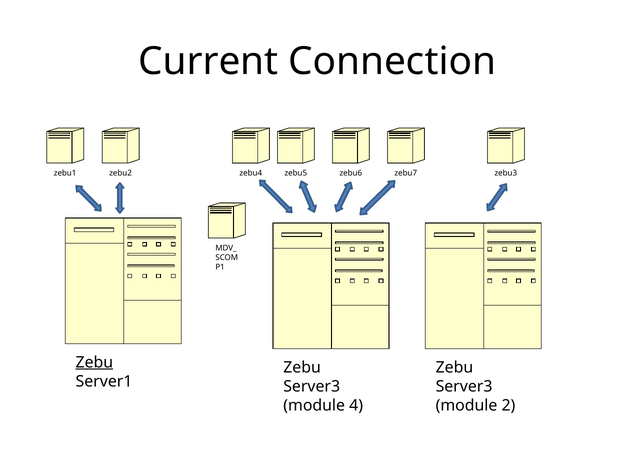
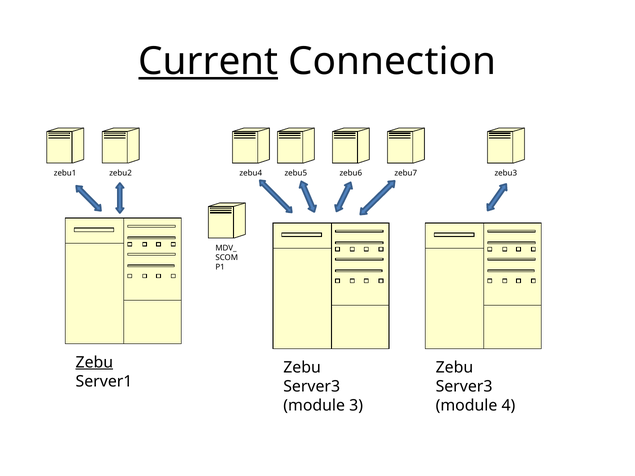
Current underline: none -> present (208, 61)
4: 4 -> 3 (356, 406)
2: 2 -> 4 (508, 406)
